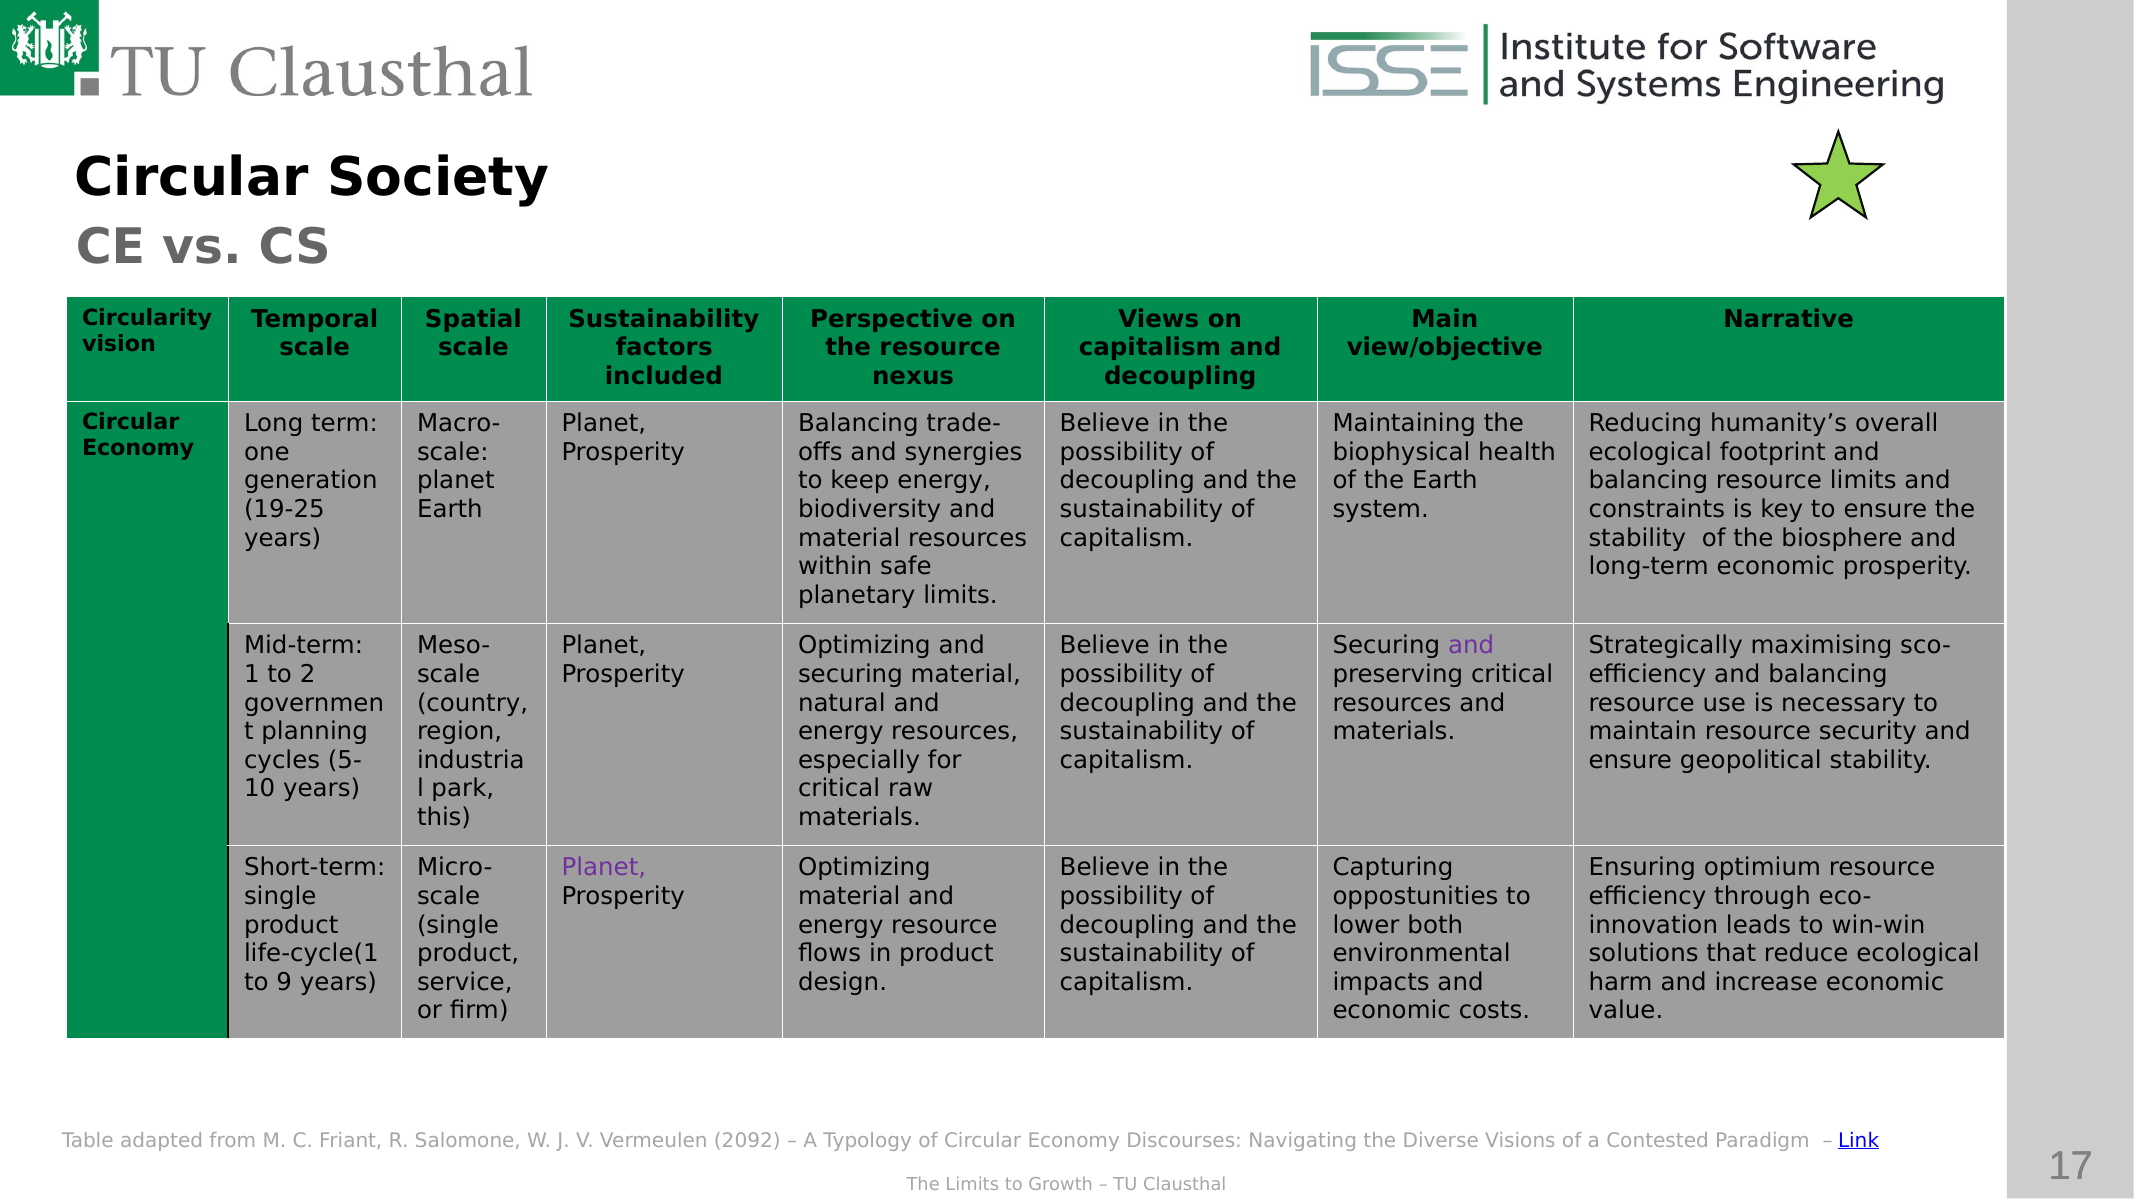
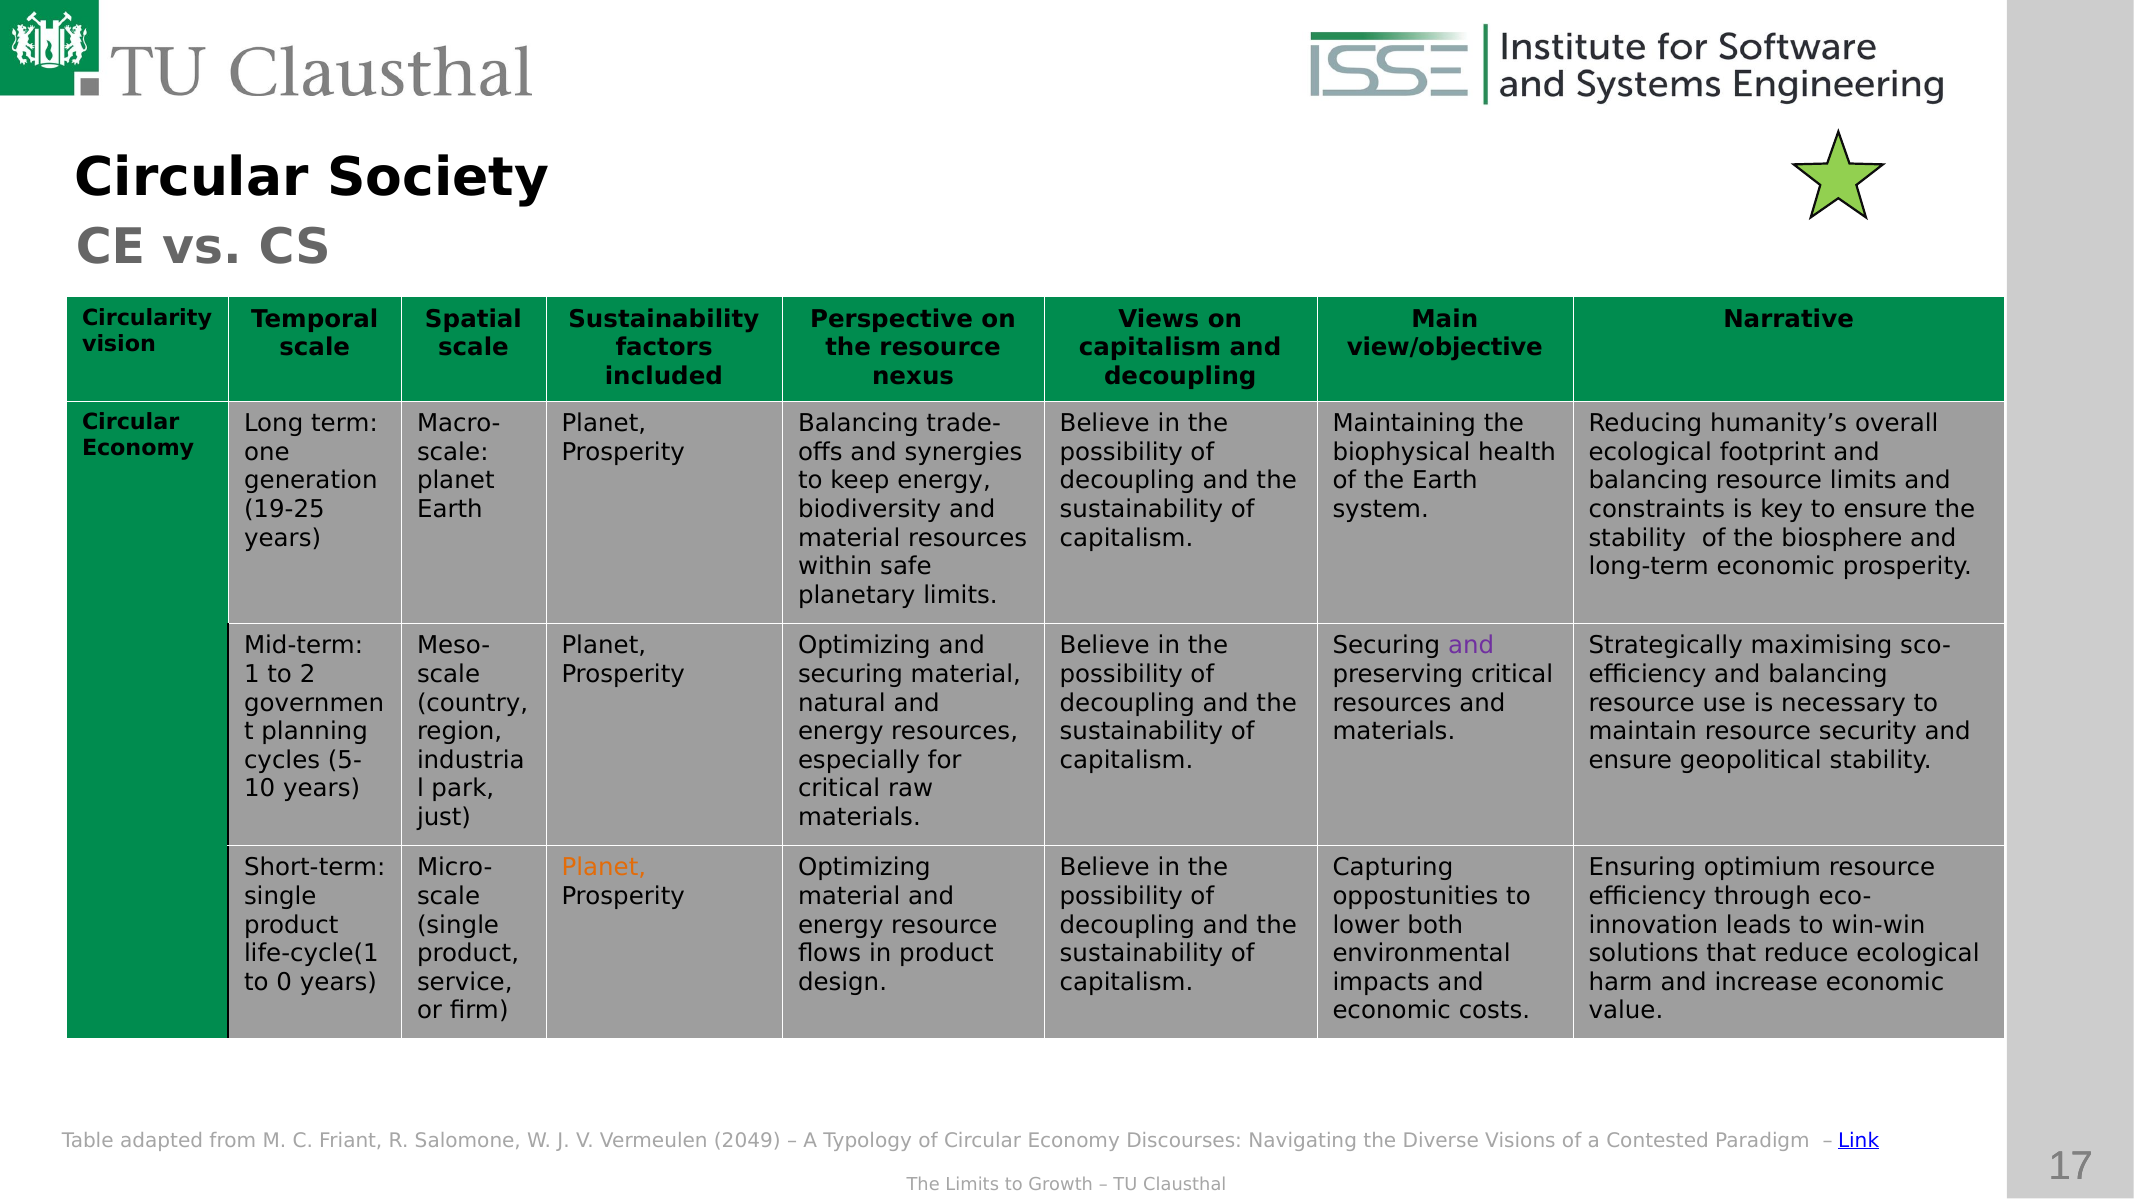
this: this -> just (444, 817)
Planet colour: purple -> orange (604, 868)
9: 9 -> 0 (284, 982)
2092: 2092 -> 2049 (747, 1141)
